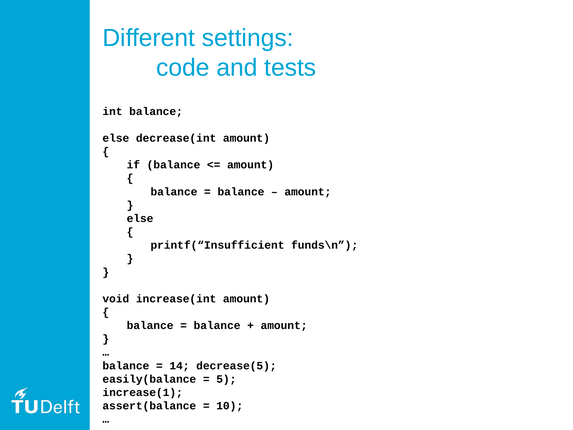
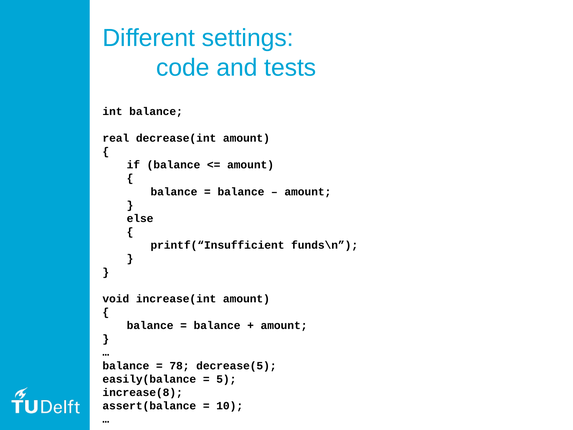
else: else -> real (116, 138)
14: 14 -> 78 (179, 365)
increase(1: increase(1 -> increase(8 (143, 392)
